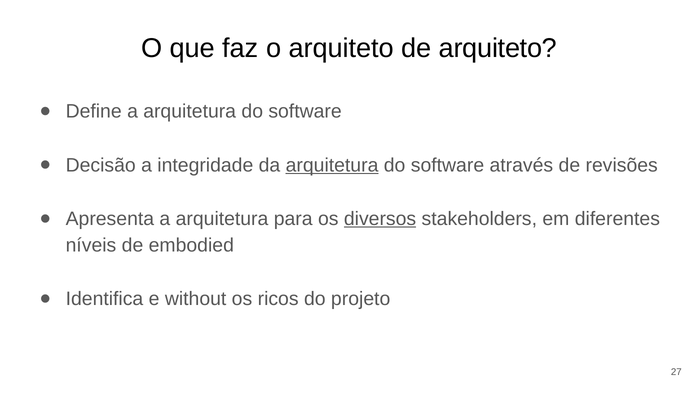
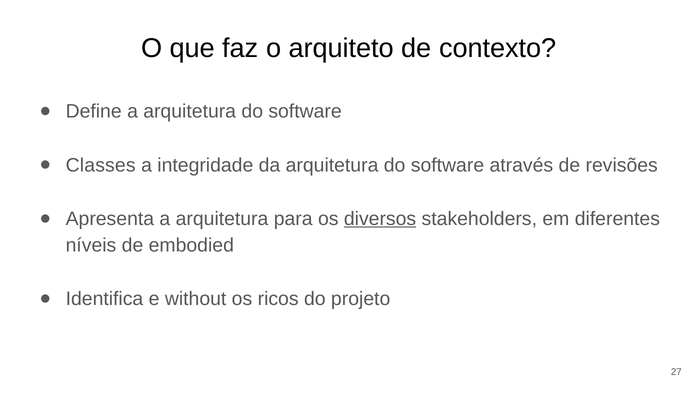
de arquiteto: arquiteto -> contexto (498, 48)
Decisão: Decisão -> Classes (101, 165)
arquitetura underline: present -> none (332, 165)
